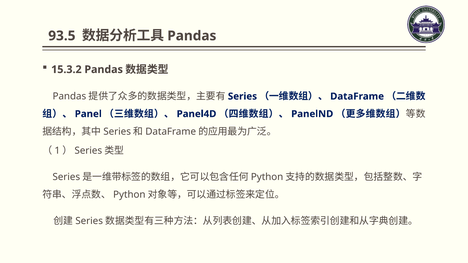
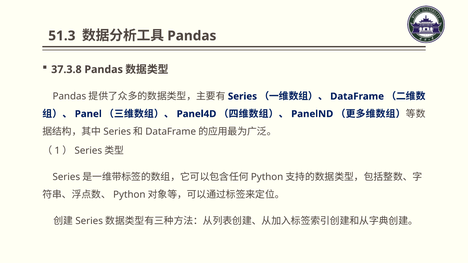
93.5: 93.5 -> 51.3 (62, 36)
15.3.2: 15.3.2 -> 37.3.8 (66, 70)
